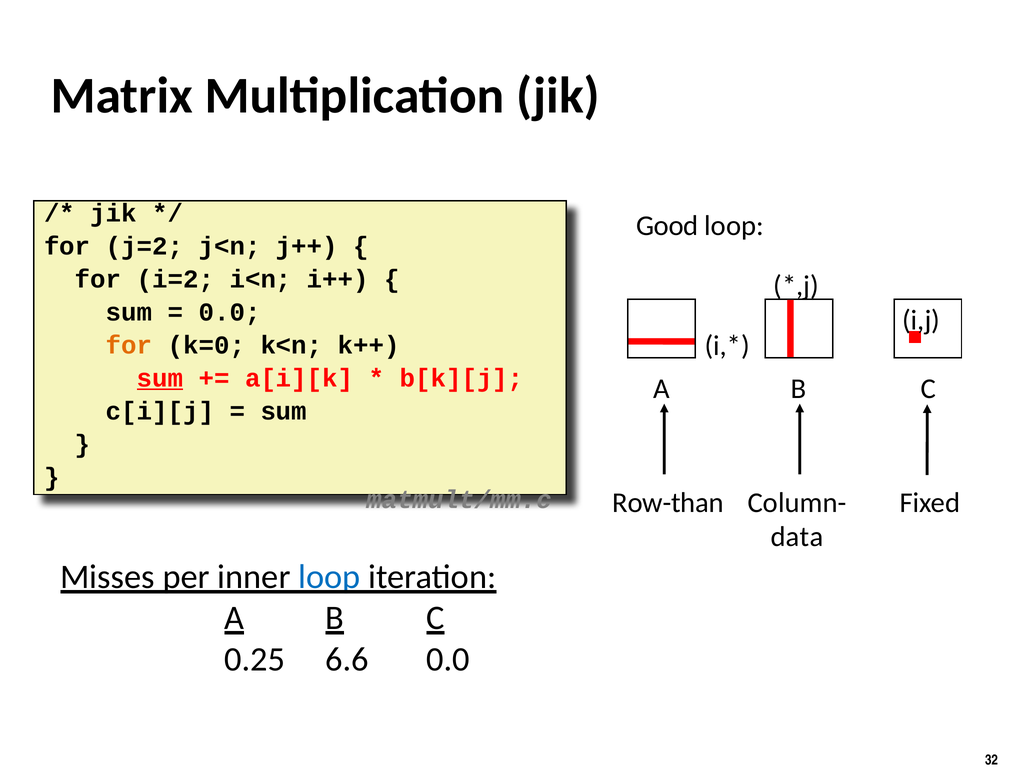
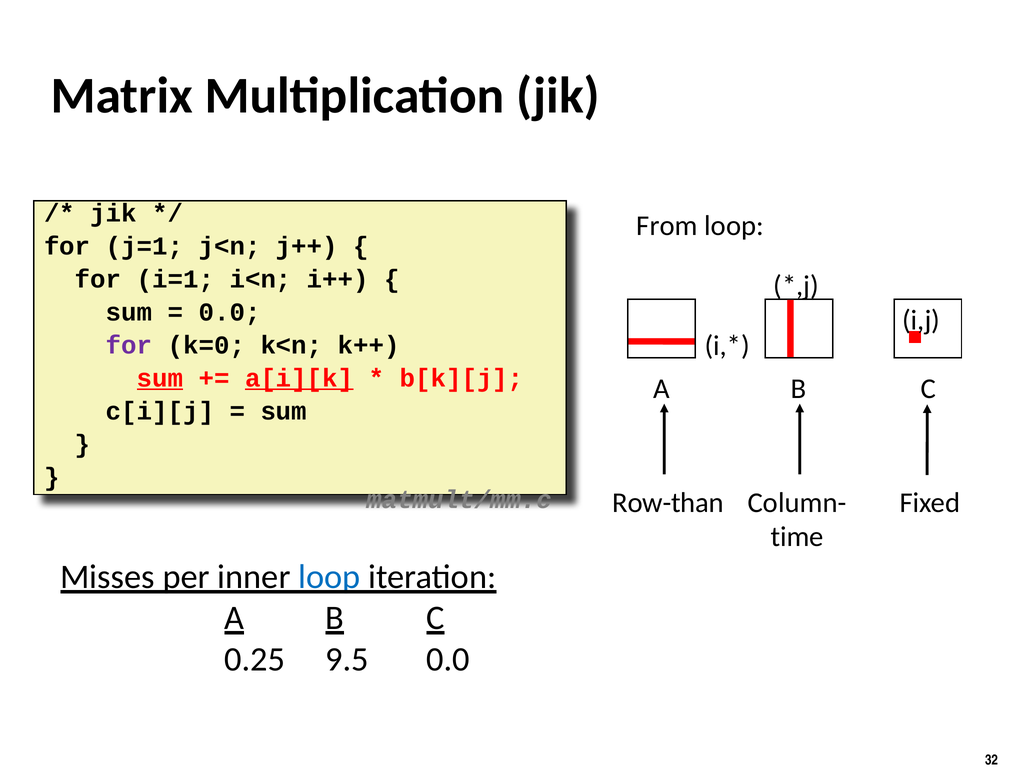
Good: Good -> From (667, 226)
j=2: j=2 -> j=1 (145, 246)
i=2: i=2 -> i=1 (175, 279)
for colour: orange -> purple (129, 345)
a[i][k underline: none -> present (299, 378)
data: data -> time (797, 537)
6.6: 6.6 -> 9.5 (347, 659)
